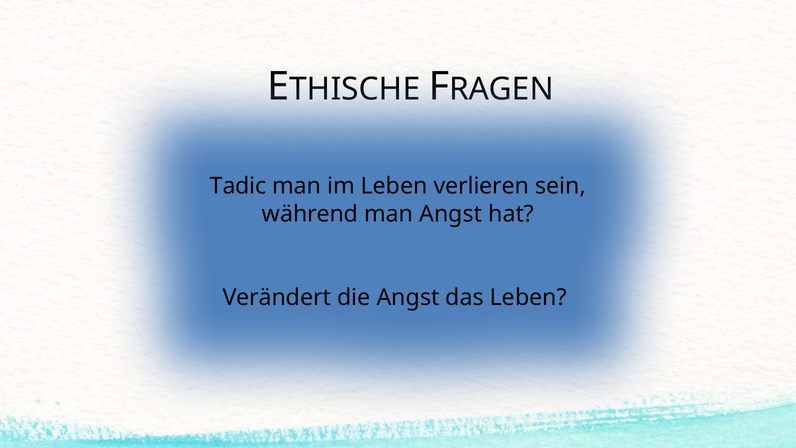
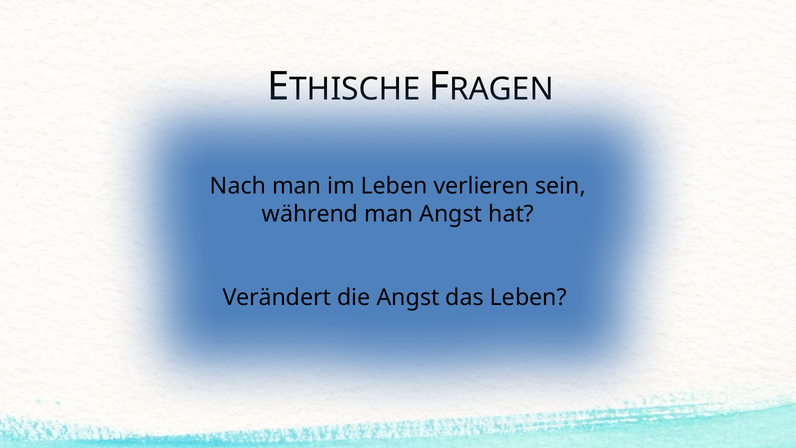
Tadic: Tadic -> Nach (238, 186)
